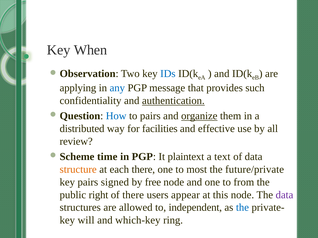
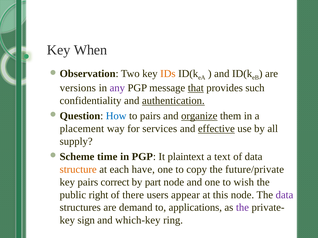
IDs colour: blue -> orange (168, 74)
applying: applying -> versions (78, 88)
any colour: blue -> purple (117, 88)
that underline: none -> present (196, 88)
distributed: distributed -> placement (82, 129)
facilities: facilities -> services (160, 129)
effective underline: none -> present (216, 129)
review: review -> supply (76, 142)
each there: there -> have (143, 170)
most: most -> copy (197, 170)
signed: signed -> correct (115, 182)
free: free -> part (153, 182)
from: from -> wish (244, 182)
allowed: allowed -> demand (136, 208)
independent: independent -> applications (195, 208)
the colour: blue -> purple (242, 208)
will: will -> sign (86, 221)
